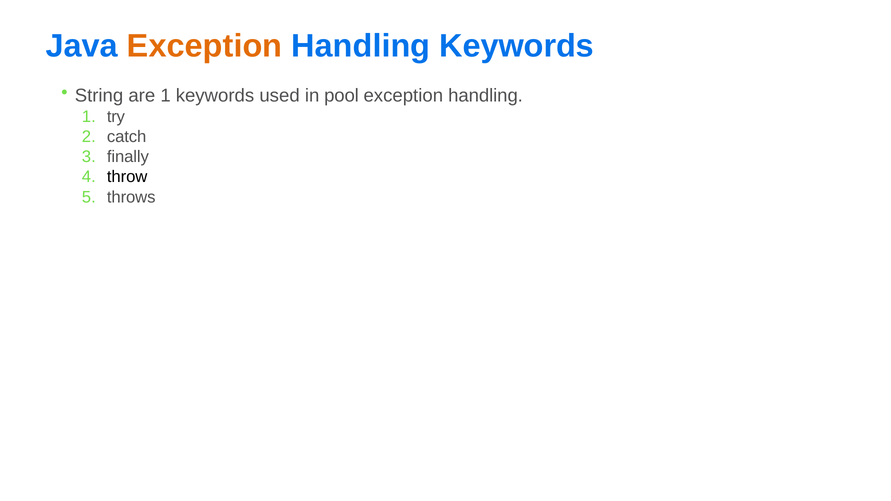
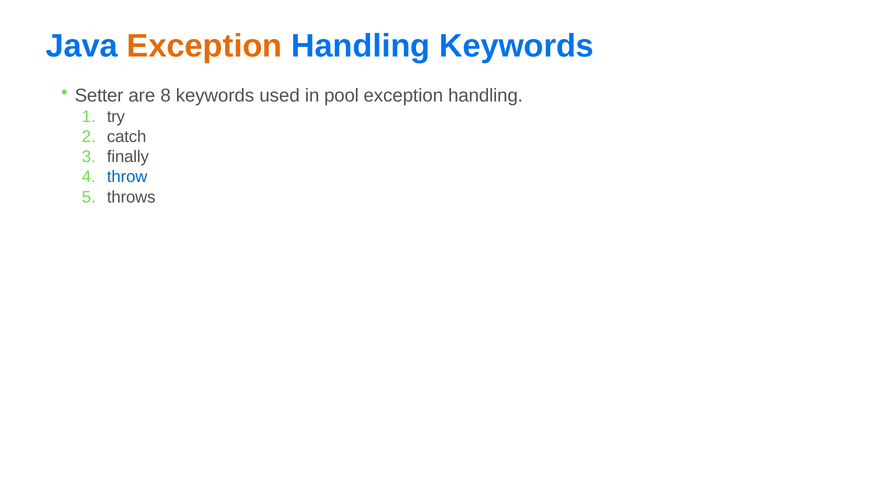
String: String -> Setter (99, 96)
are 1: 1 -> 8 (166, 96)
throw colour: black -> blue (127, 177)
